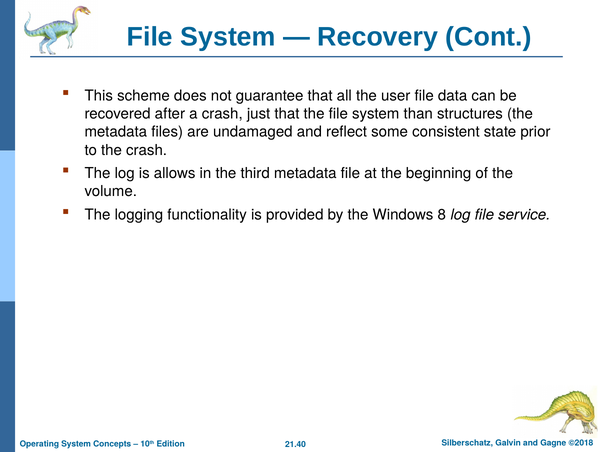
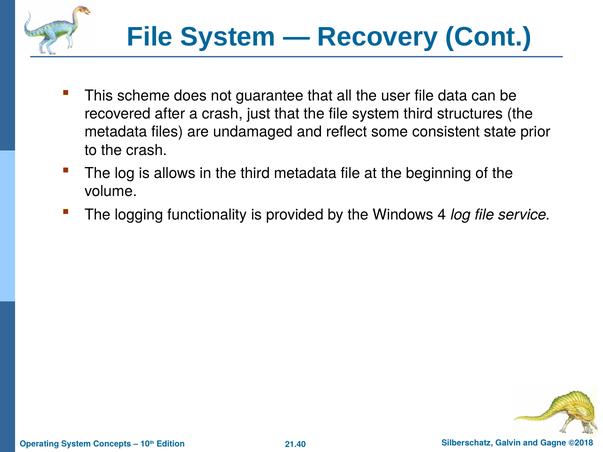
system than: than -> third (418, 114)
8: 8 -> 4 (442, 215)
